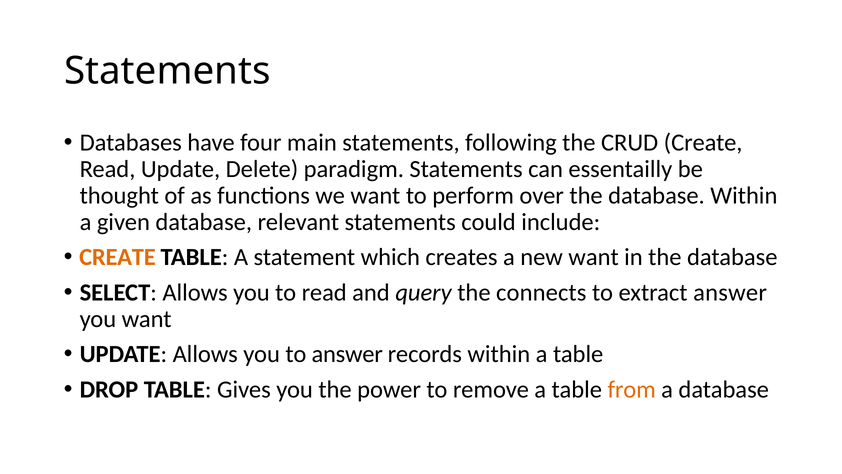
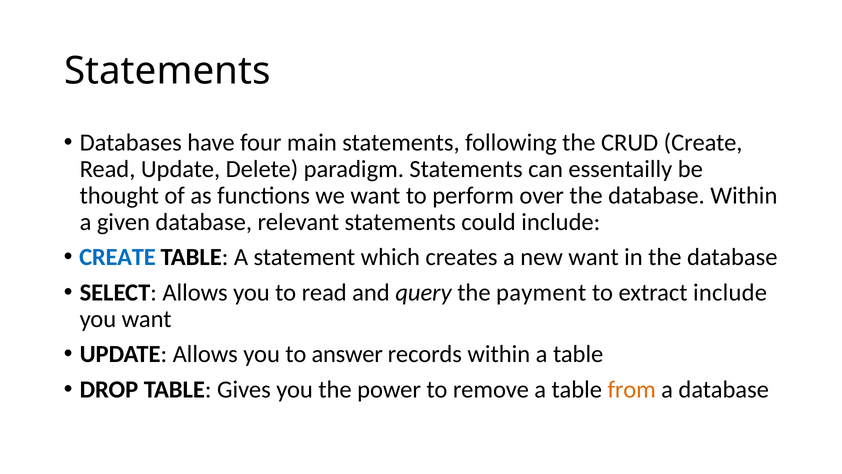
CREATE colour: orange -> blue (117, 257)
connects: connects -> payment (541, 292)
extract answer: answer -> include (730, 292)
